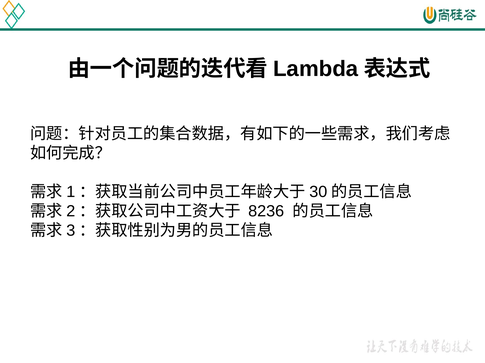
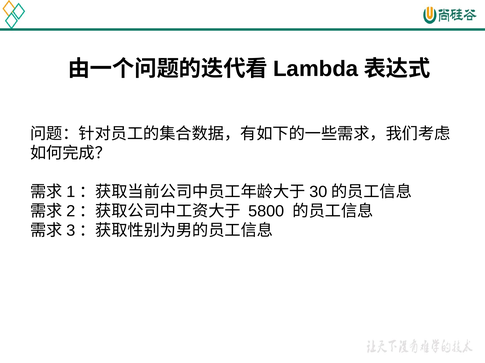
8236: 8236 -> 5800 (266, 212)
